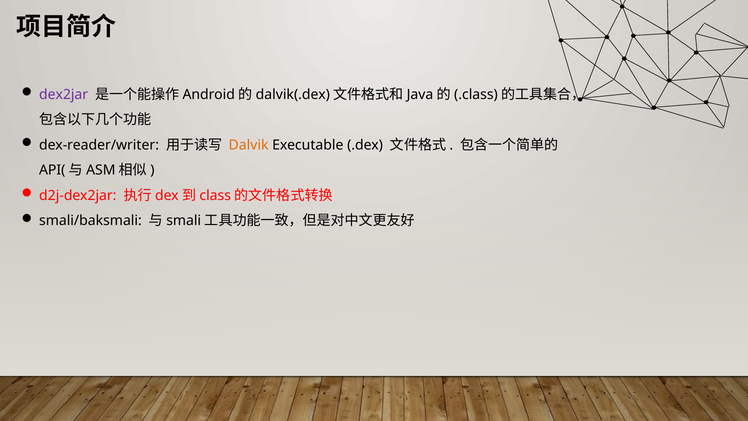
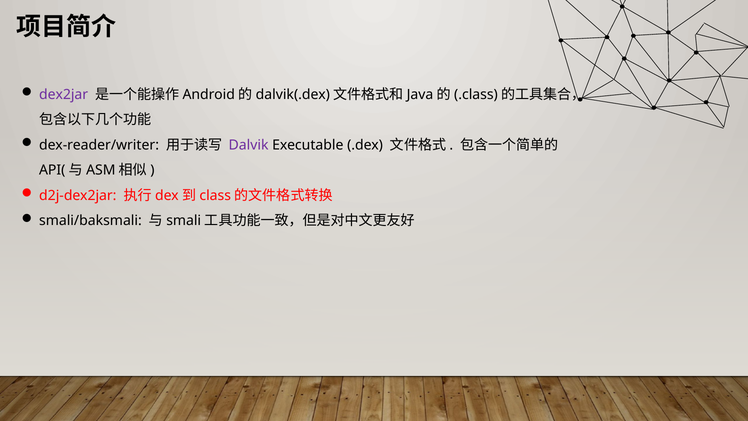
Dalvik colour: orange -> purple (249, 145)
